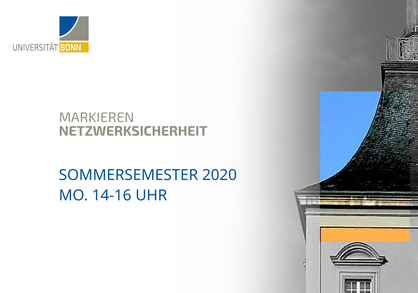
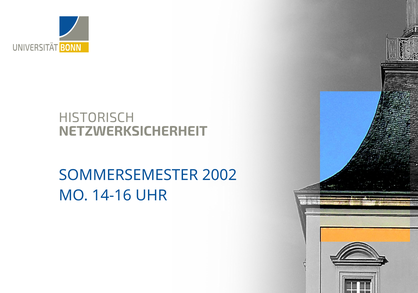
MARKIEREN: MARKIEREN -> HISTORISCH (97, 118)
2020: 2020 -> 2002 (219, 175)
